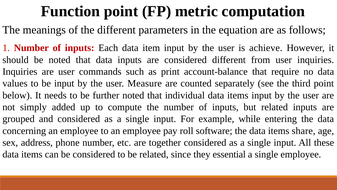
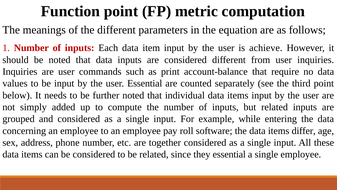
user Measure: Measure -> Essential (145, 83)
share: share -> differ (304, 130)
